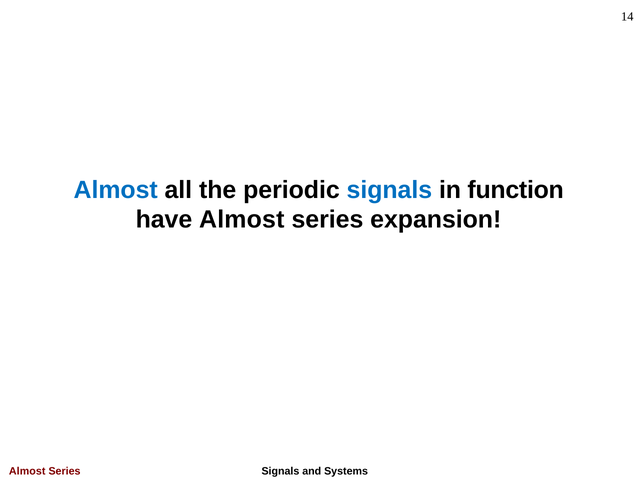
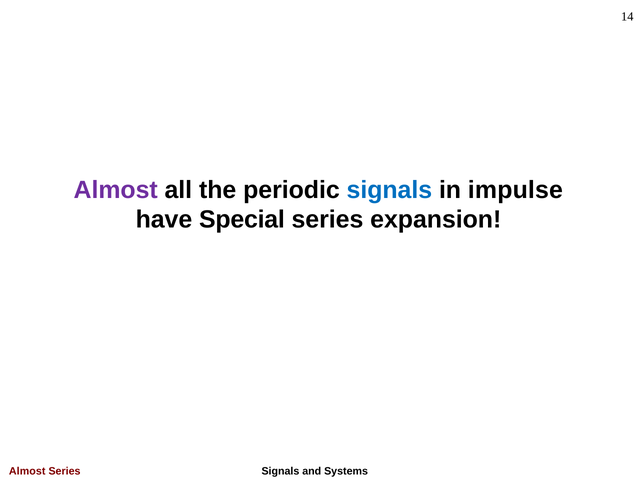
Almost colour: blue -> purple (116, 190)
function: function -> impulse (515, 190)
have Almost: Almost -> Special (242, 220)
